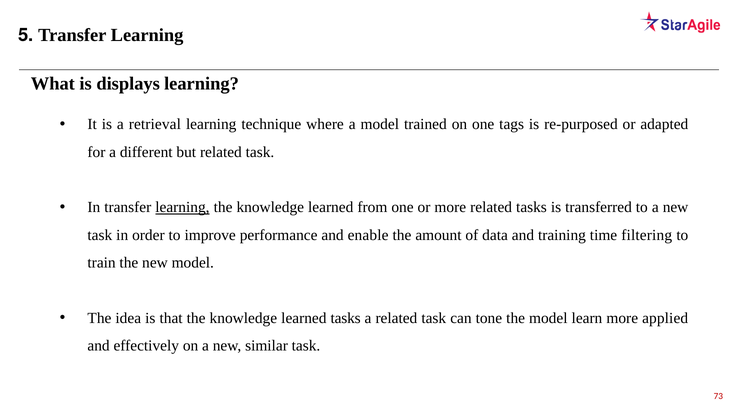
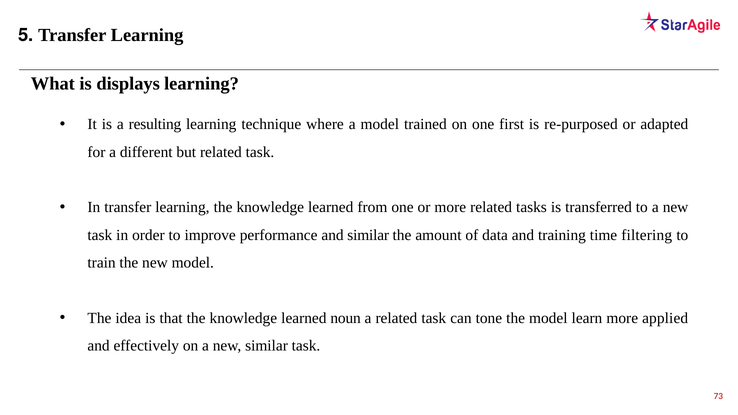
retrieval: retrieval -> resulting (155, 124)
tags: tags -> first (512, 124)
learning underline: present -> none (182, 207)
and enable: enable -> similar (368, 235)
learned tasks: tasks -> noun (346, 318)
